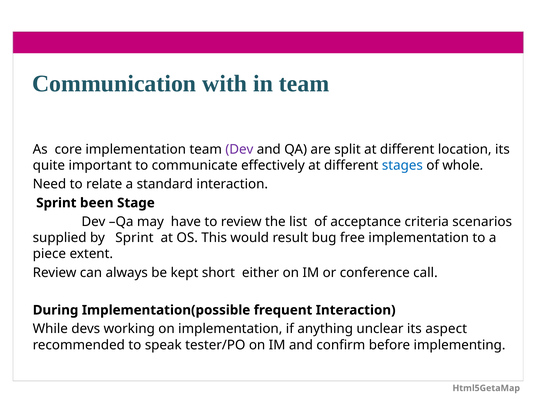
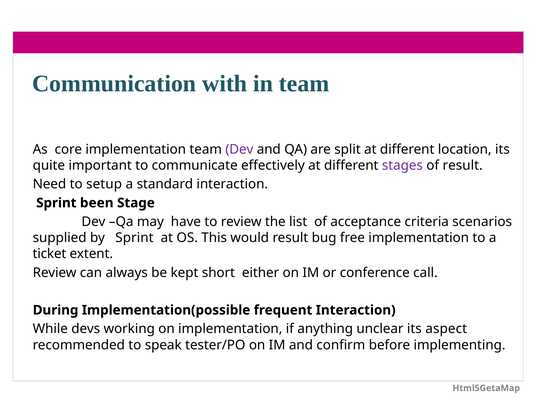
stages colour: blue -> purple (402, 165)
of whole: whole -> result (463, 165)
relate: relate -> setup (104, 184)
piece: piece -> ticket (49, 254)
